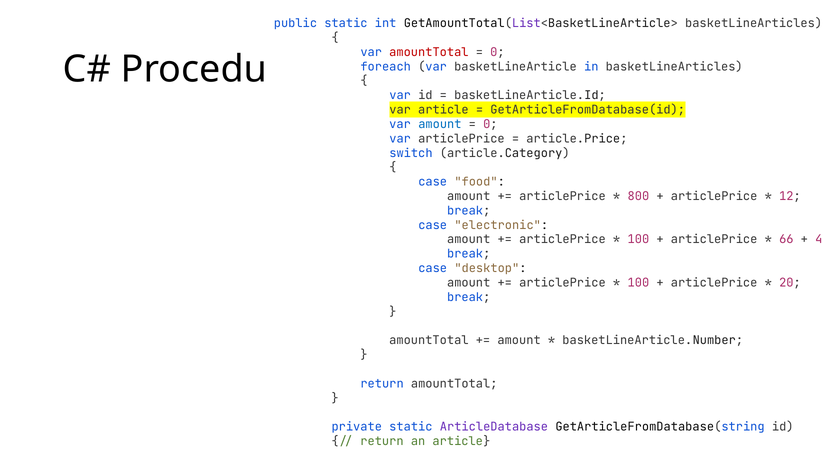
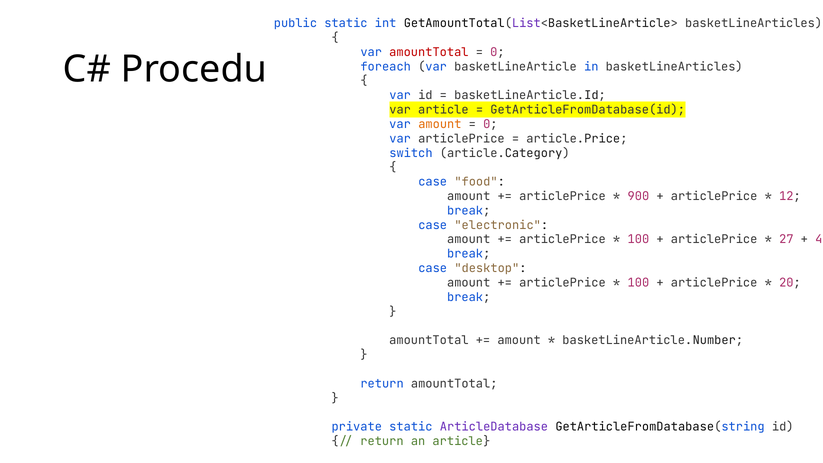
amount colour: blue -> orange (440, 124)
800: 800 -> 900 (638, 196)
66: 66 -> 27 (786, 239)
